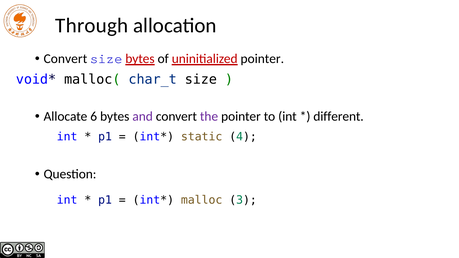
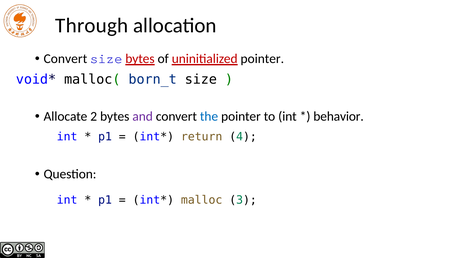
char_t: char_t -> born_t (153, 79)
6: 6 -> 2 (94, 117)
the colour: purple -> blue (209, 117)
different: different -> behavior (339, 117)
static: static -> return (202, 137)
